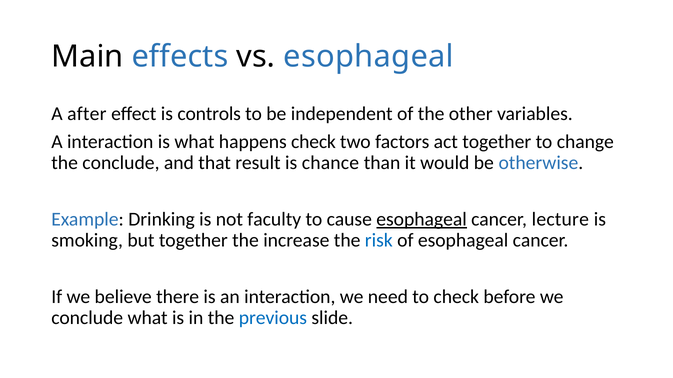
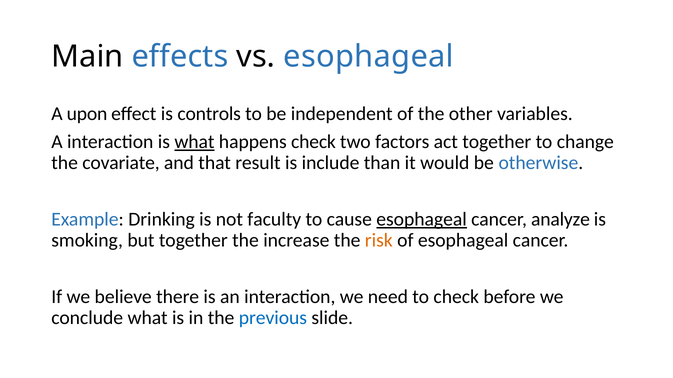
after: after -> upon (87, 114)
what underline: none -> present (194, 142)
the conclude: conclude -> covariate (121, 163)
chance: chance -> include (331, 163)
lecture: lecture -> analyze (561, 220)
risk colour: blue -> orange (379, 241)
